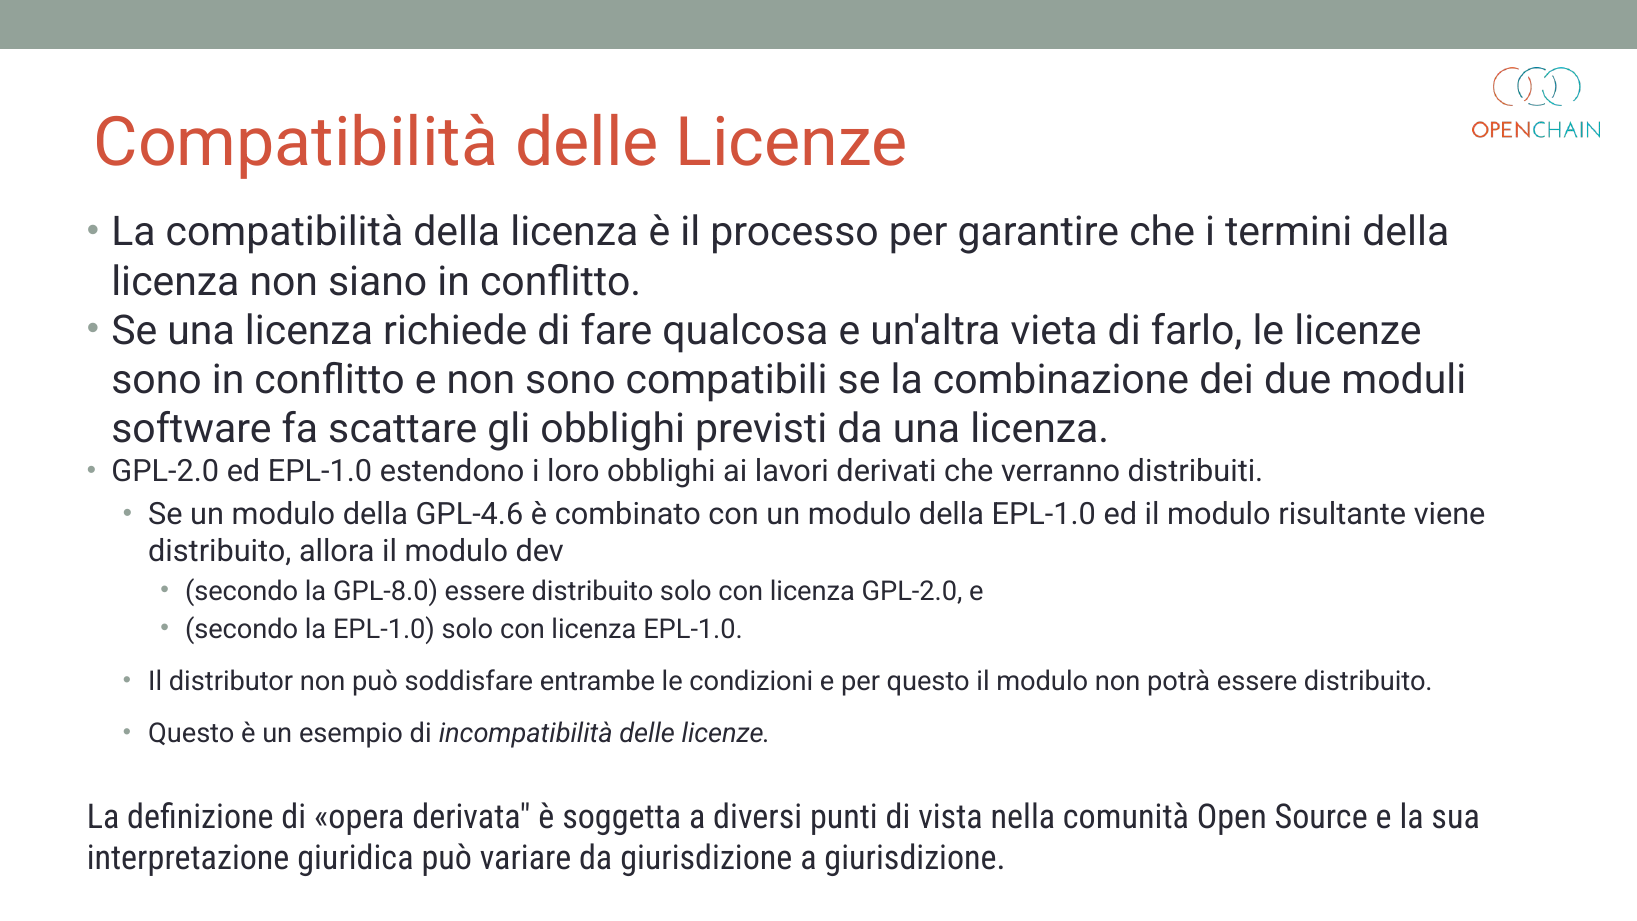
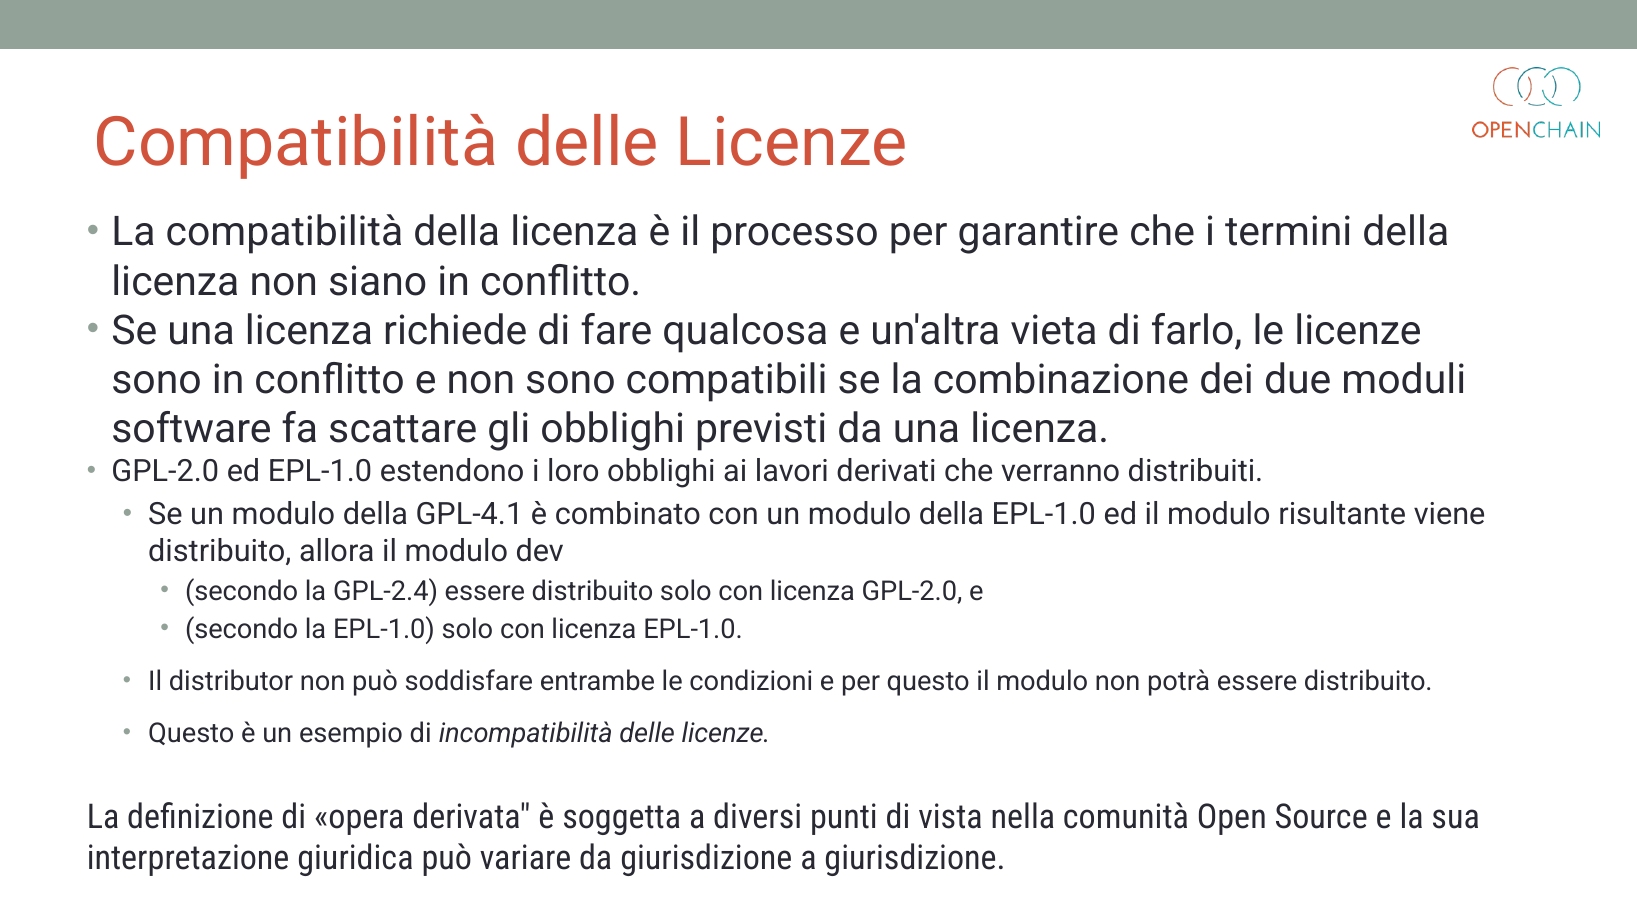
GPL-4.6: GPL-4.6 -> GPL-4.1 (469, 514)
GPL-8.0: GPL-8.0 -> GPL-2.4 (386, 591)
